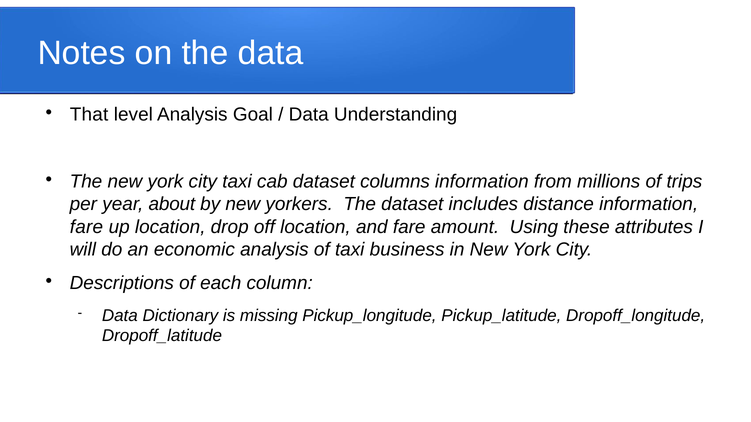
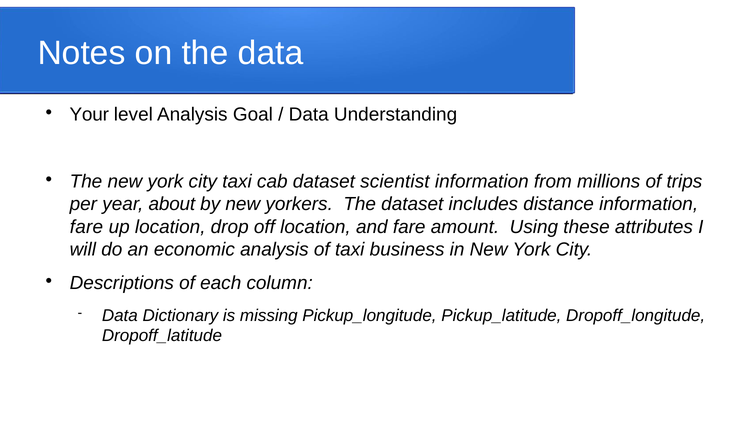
That: That -> Your (89, 115)
columns: columns -> scientist (395, 182)
